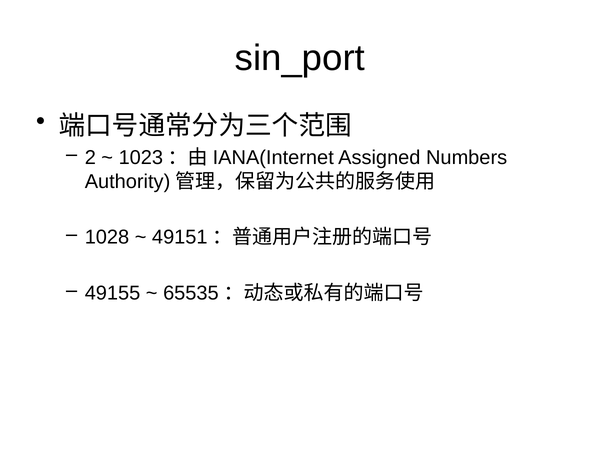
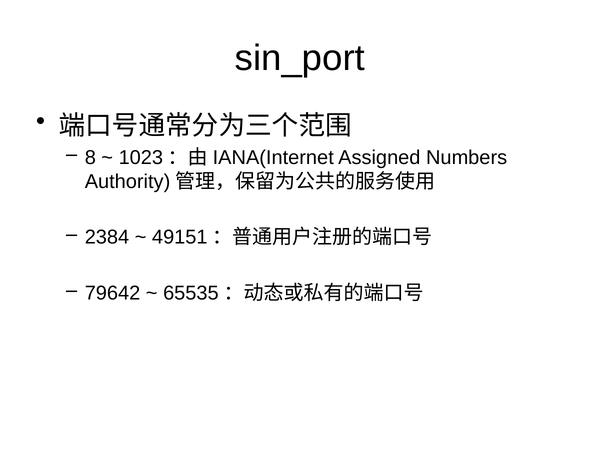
2: 2 -> 8 (90, 157)
1028: 1028 -> 2384 (107, 237)
49155: 49155 -> 79642 (113, 293)
